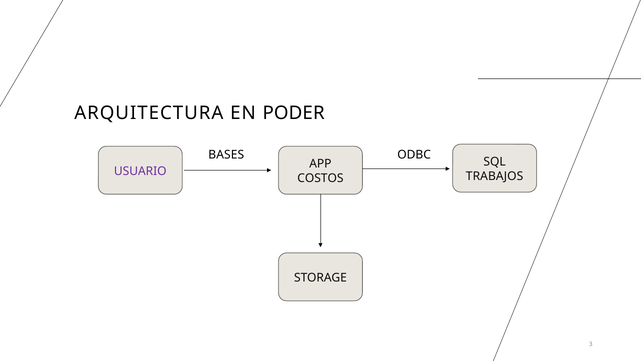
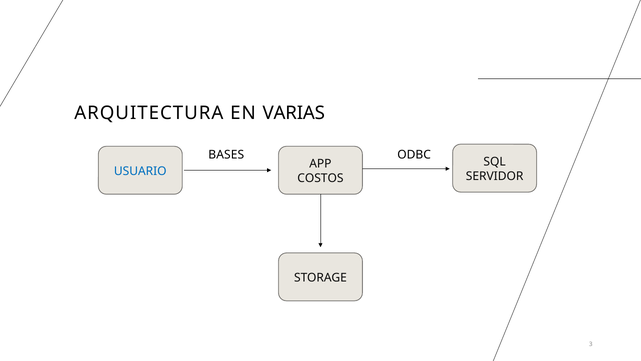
PODER: PODER -> VARIAS (294, 113)
USUARIO colour: purple -> blue (140, 171)
TRABAJOS: TRABAJOS -> SERVIDOR (495, 176)
